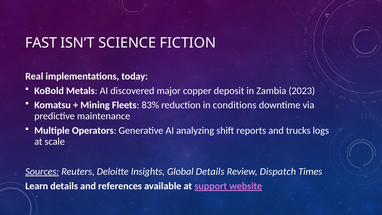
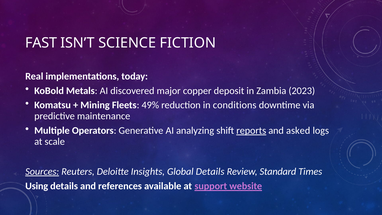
83%: 83% -> 49% (150, 105)
reports underline: none -> present (251, 130)
trucks: trucks -> asked (298, 130)
Dispatch: Dispatch -> Standard (278, 171)
Learn: Learn -> Using (37, 186)
